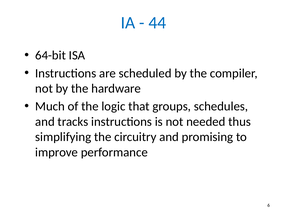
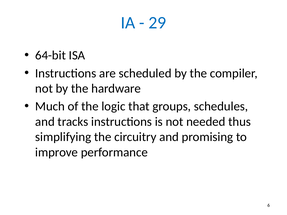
44: 44 -> 29 (157, 23)
